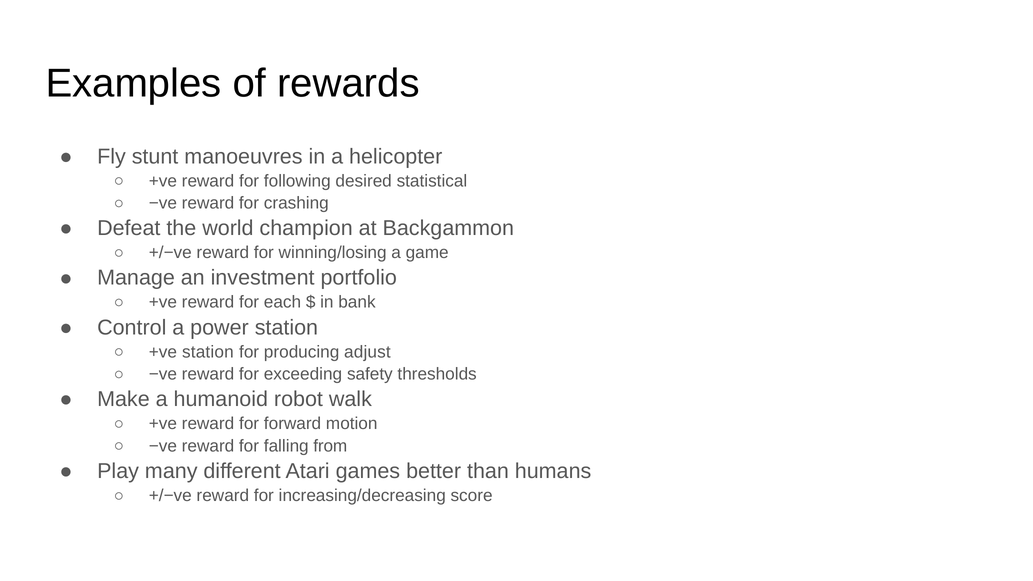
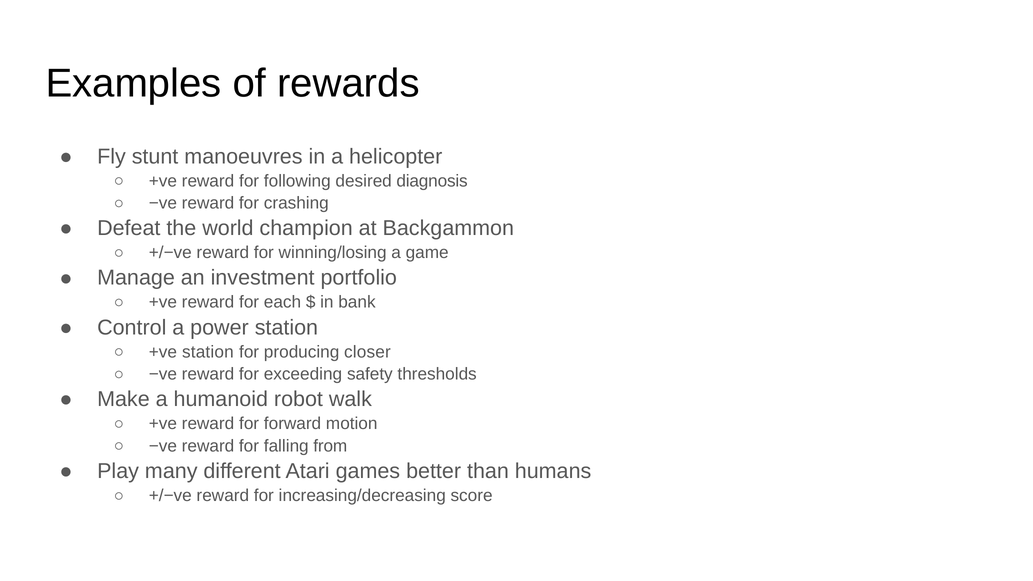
statistical: statistical -> diagnosis (432, 181)
adjust: adjust -> closer (367, 352)
